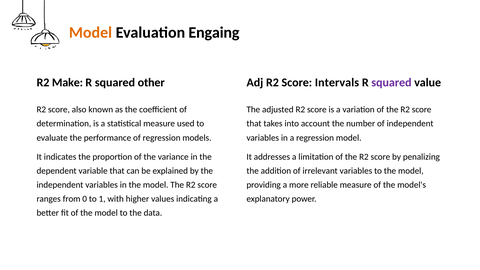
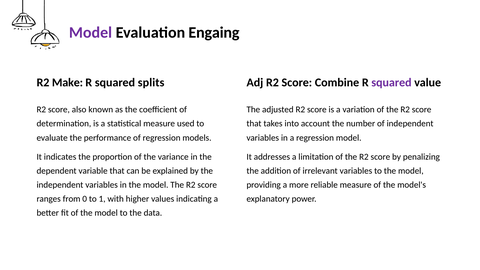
Model colour: orange -> purple (91, 32)
other: other -> splits (151, 83)
Intervals: Intervals -> Combine (337, 83)
